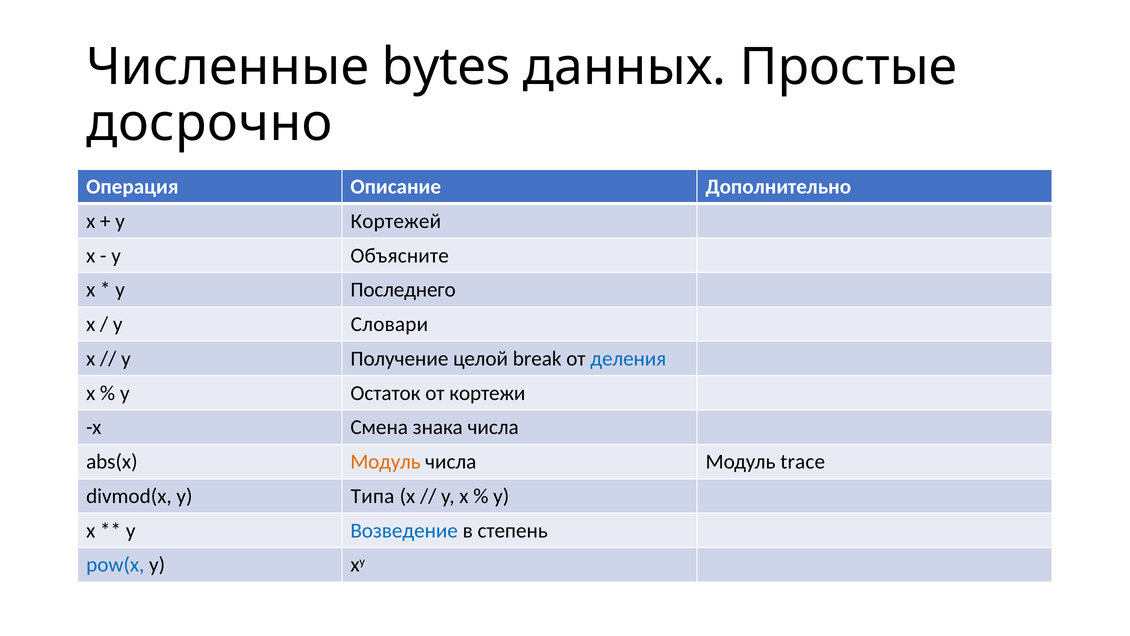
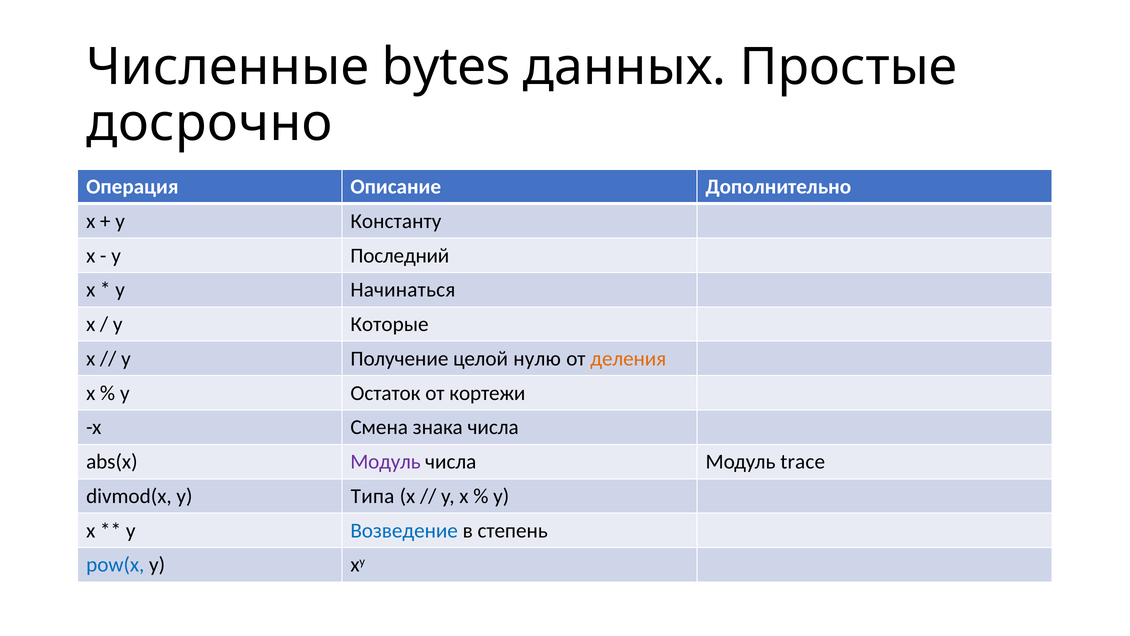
Кортежей: Кортежей -> Константу (396, 221)
Объясните: Объясните -> Последний (400, 255)
Последнего: Последнего -> Начинаться (403, 290)
Словари: Словари -> Которые (390, 324)
break: break -> нулю (537, 358)
деления colour: blue -> orange (628, 358)
Модуль colour: orange -> purple (385, 462)
